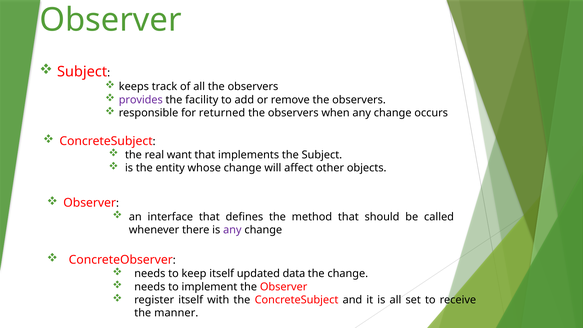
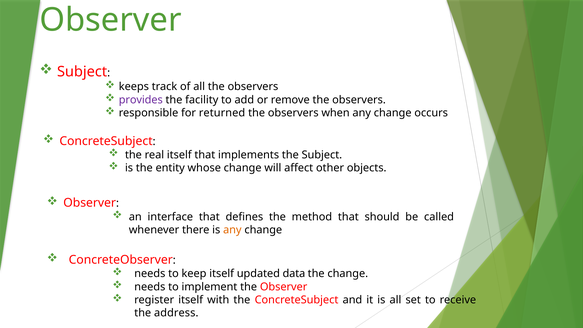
real want: want -> itself (179, 155)
any colour: purple -> orange (232, 230)
manner: manner -> address (176, 313)
